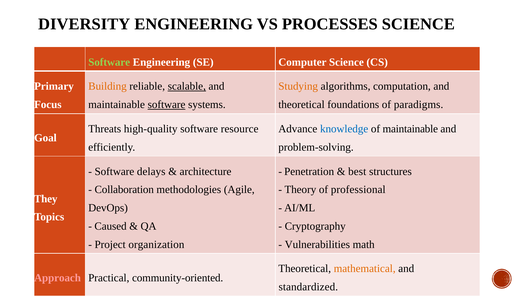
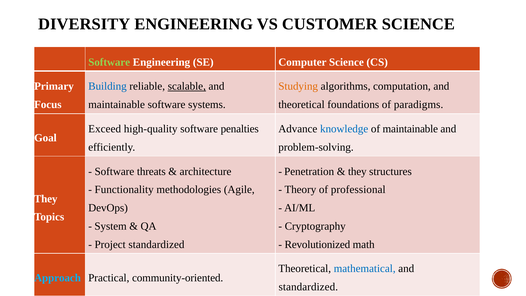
PROCESSES: PROCESSES -> CUSTOMER (330, 24)
Building colour: orange -> blue (107, 86)
software underline: present -> none (167, 105)
Threats: Threats -> Exceed (105, 129)
resource: resource -> penalties (240, 129)
delays: delays -> threats (151, 171)
best: best -> they (357, 171)
Collaboration: Collaboration -> Functionality (124, 190)
Caused: Caused -> System (111, 226)
Project organization: organization -> standardized (156, 244)
Vulnerabilities: Vulnerabilities -> Revolutionized (317, 244)
mathematical colour: orange -> blue (365, 269)
Approach colour: pink -> light blue (58, 278)
